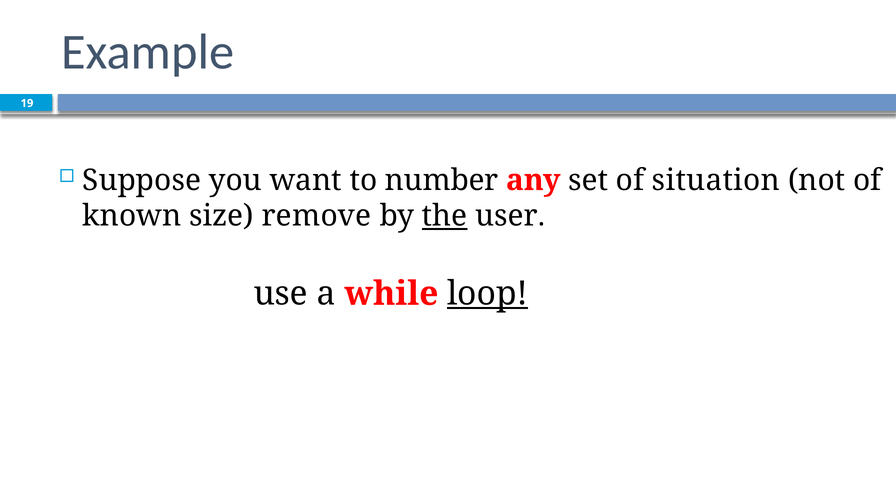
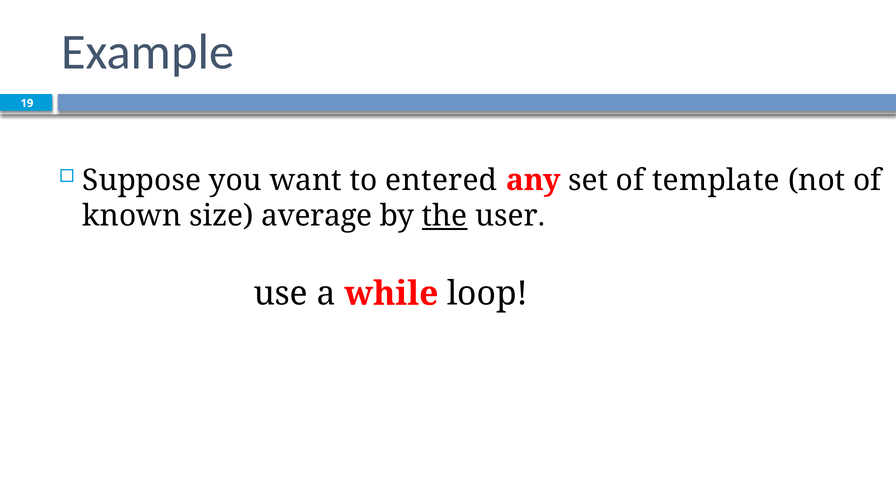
number: number -> entered (441, 180)
situation: situation -> template (716, 180)
remove: remove -> average (317, 216)
loop underline: present -> none (488, 294)
